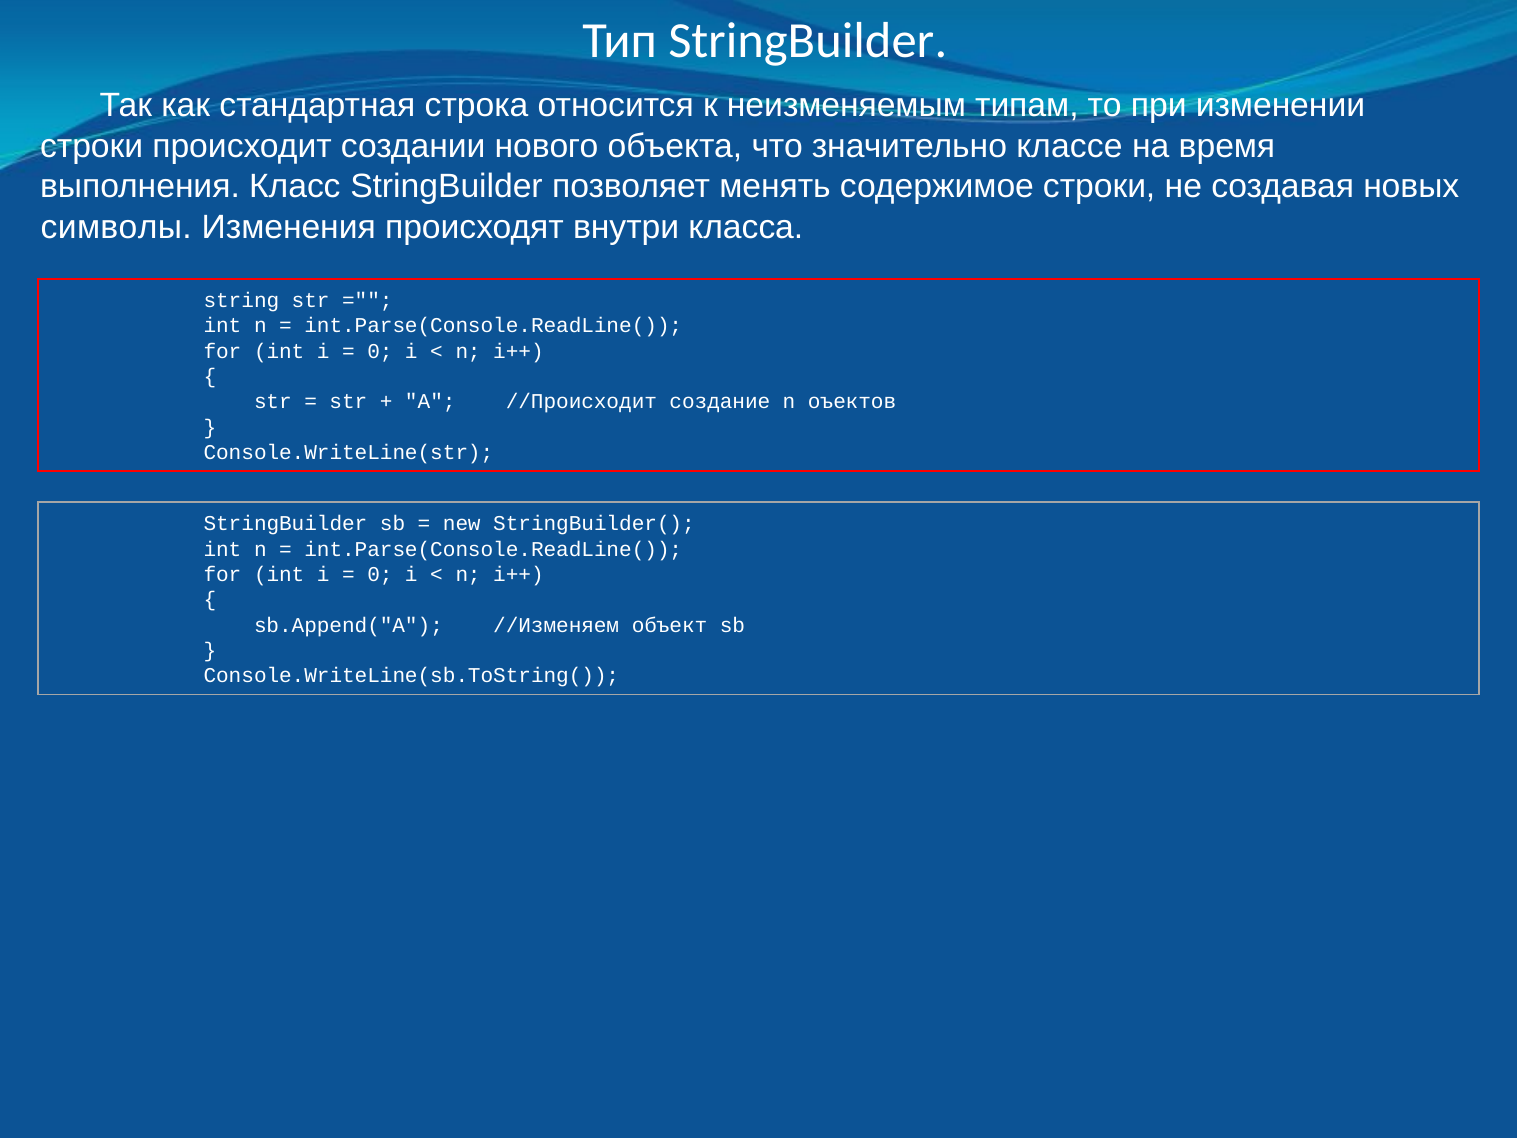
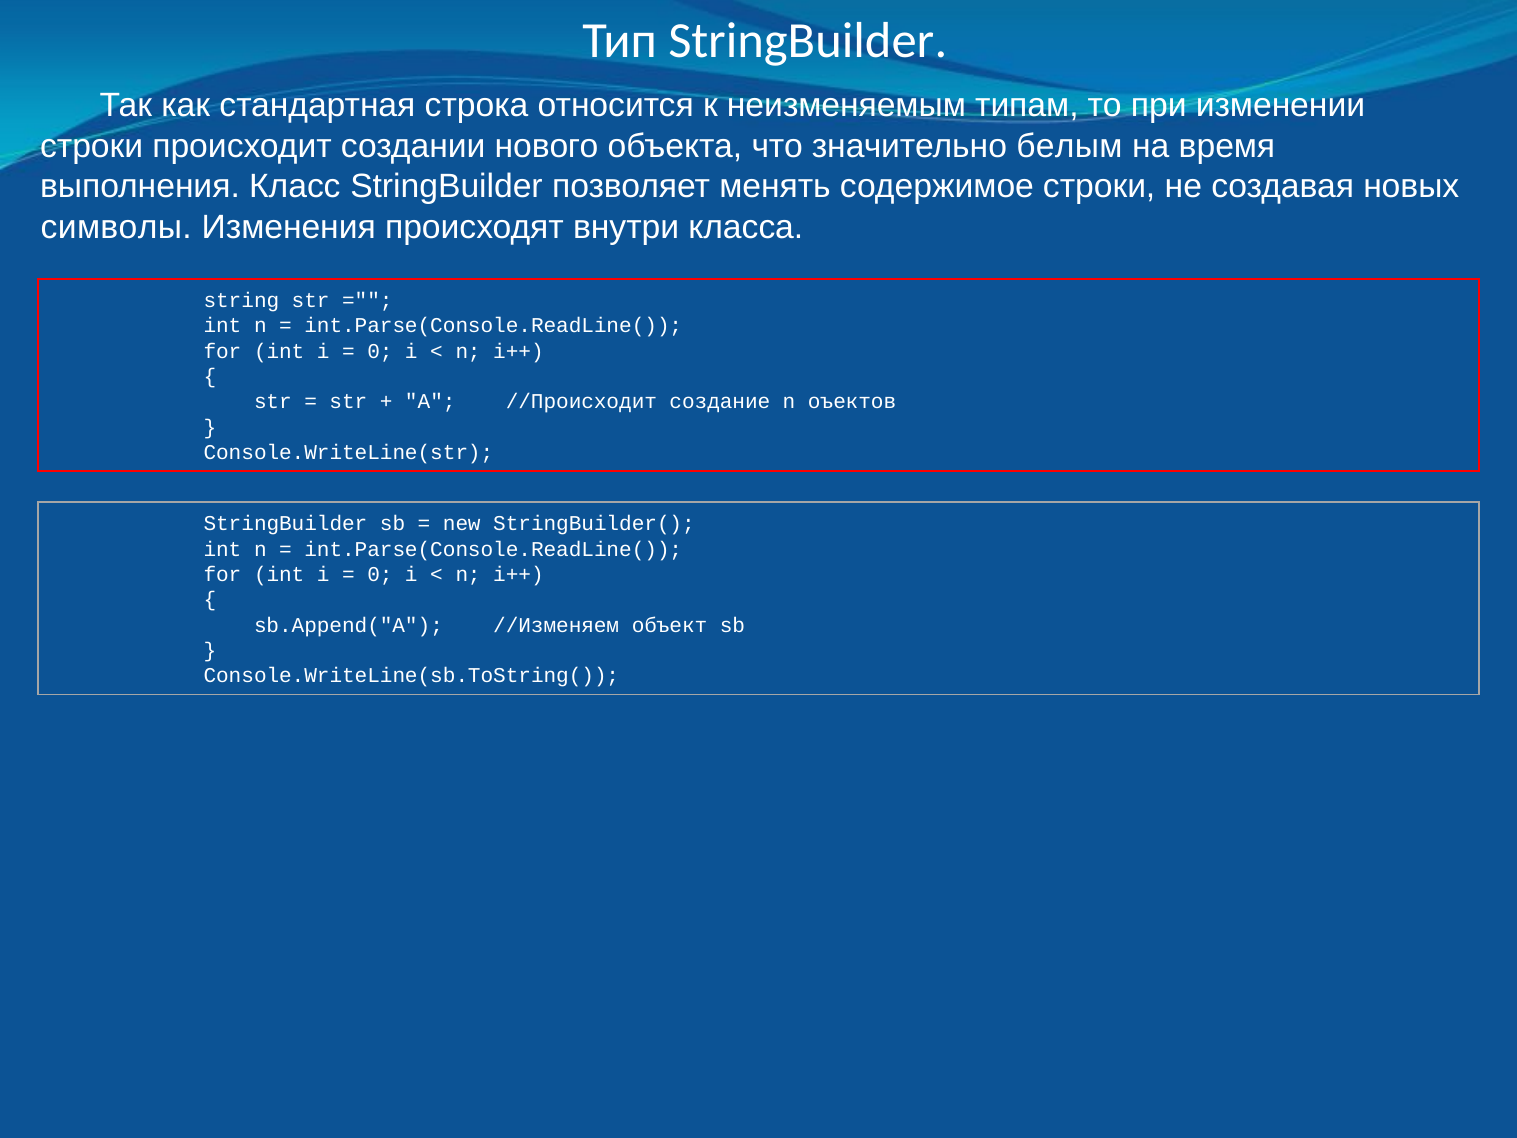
классе: классе -> белым (1069, 146)
